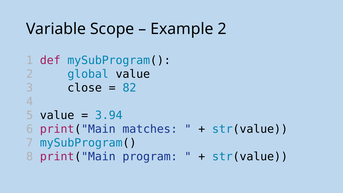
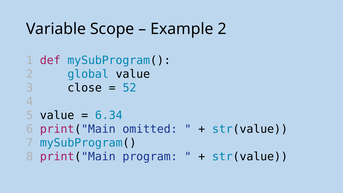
82: 82 -> 52 (129, 88)
3.94: 3.94 -> 6.34 (109, 115)
matches: matches -> omitted (150, 129)
